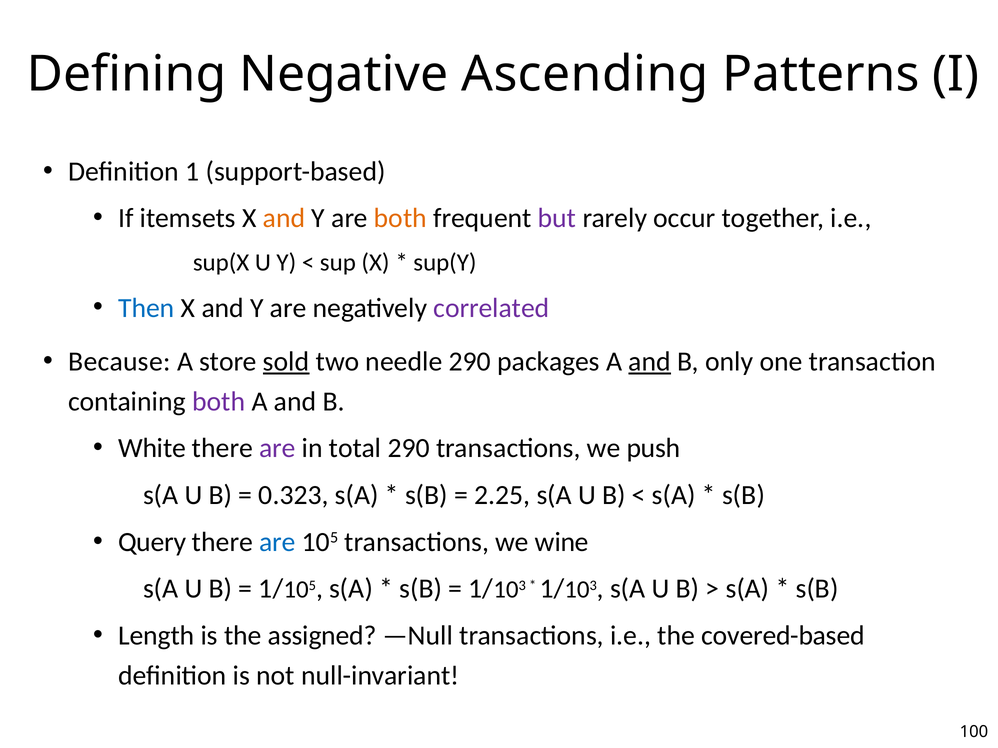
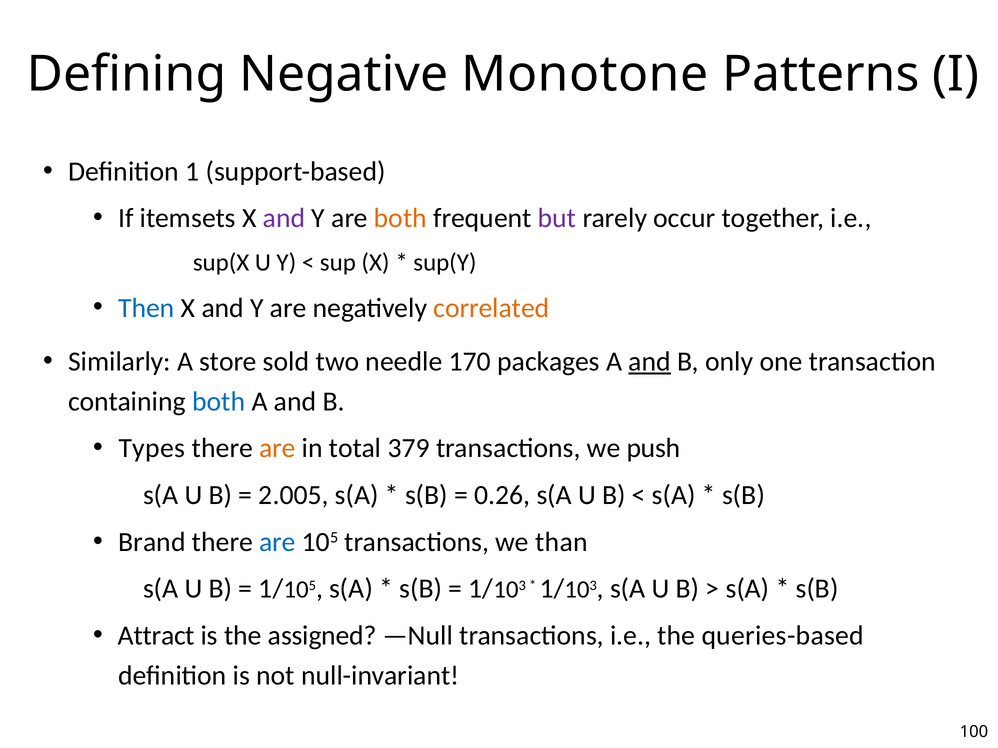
Ascending: Ascending -> Monotone (585, 74)
and colour: orange -> purple (284, 218)
correlated colour: purple -> orange (491, 308)
Because: Because -> Similarly (120, 362)
sold underline: present -> none (286, 362)
needle 290: 290 -> 170 (470, 362)
both colour: purple -> blue (219, 402)
White: White -> Types (152, 449)
are colour: purple -> orange (277, 449)
total 290: 290 -> 379 (409, 449)
0.323: 0.323 -> 2.005 (294, 495)
2.25: 2.25 -> 0.26 (502, 495)
Query: Query -> Brand (152, 542)
wine: wine -> than (562, 542)
Length: Length -> Attract (156, 636)
covered-based: covered-based -> queries-based (783, 636)
